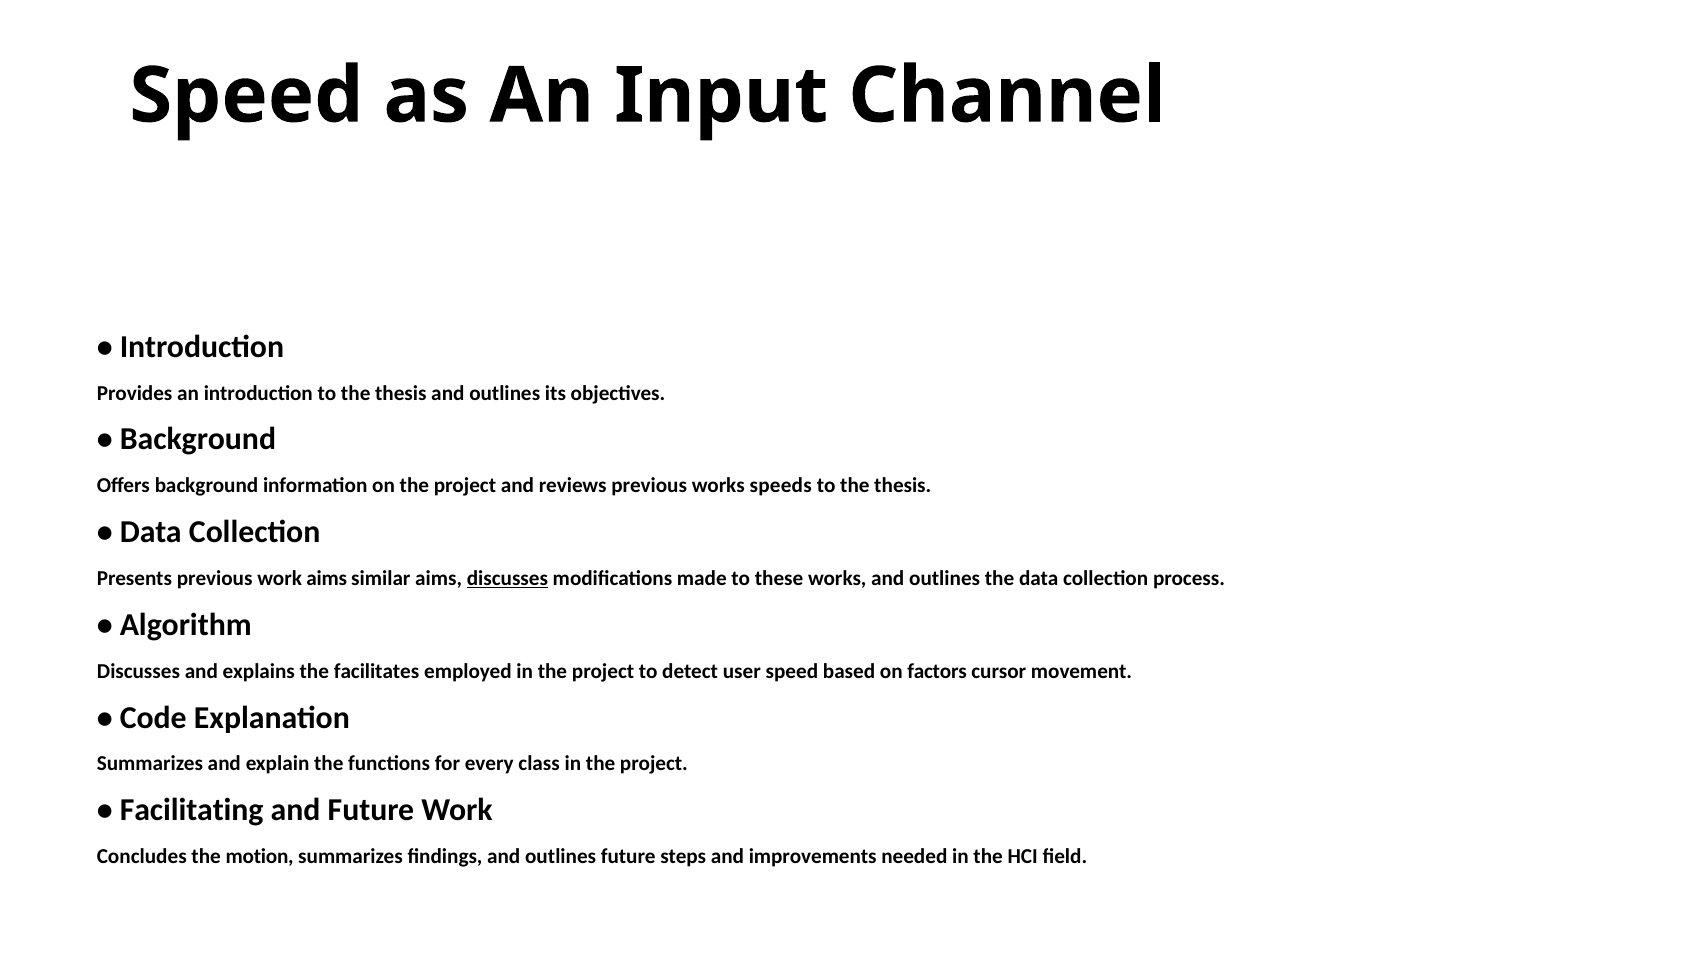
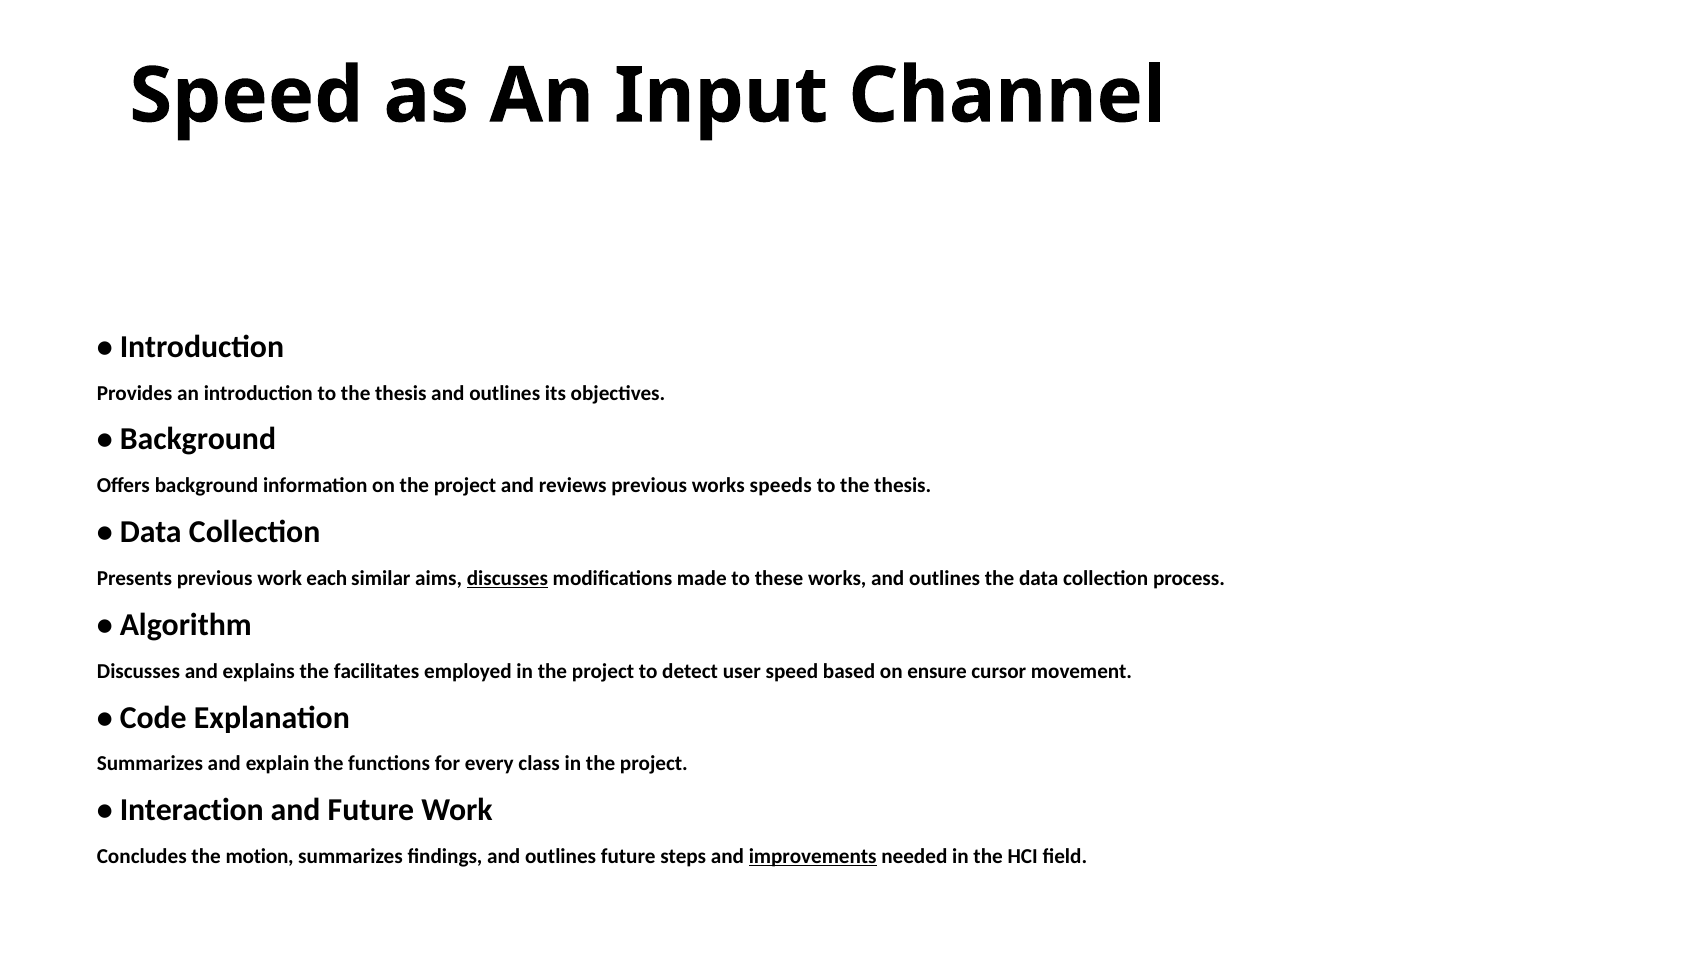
work aims: aims -> each (327, 578)
factors: factors -> ensure (937, 671)
Facilitating: Facilitating -> Interaction (192, 810)
improvements underline: none -> present (813, 856)
